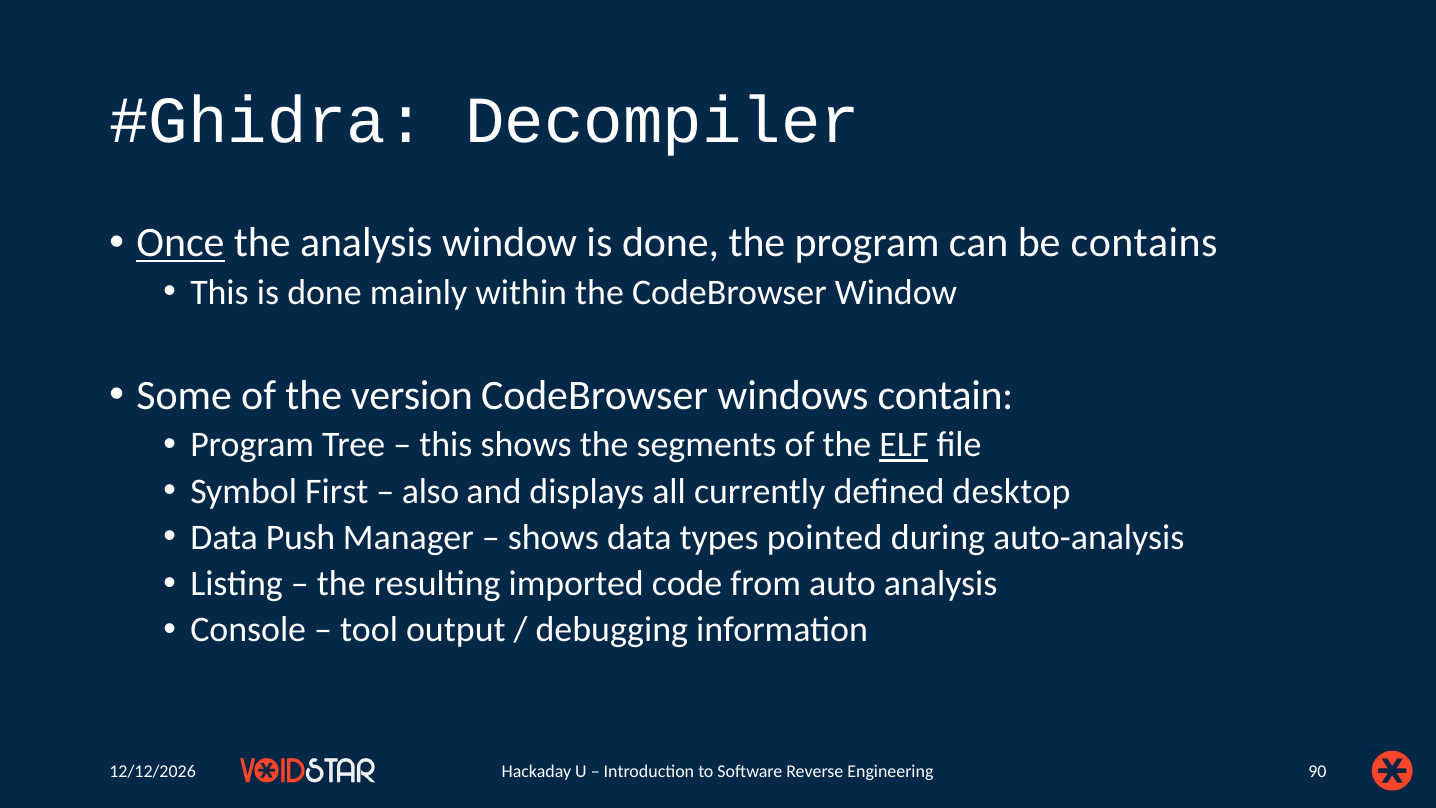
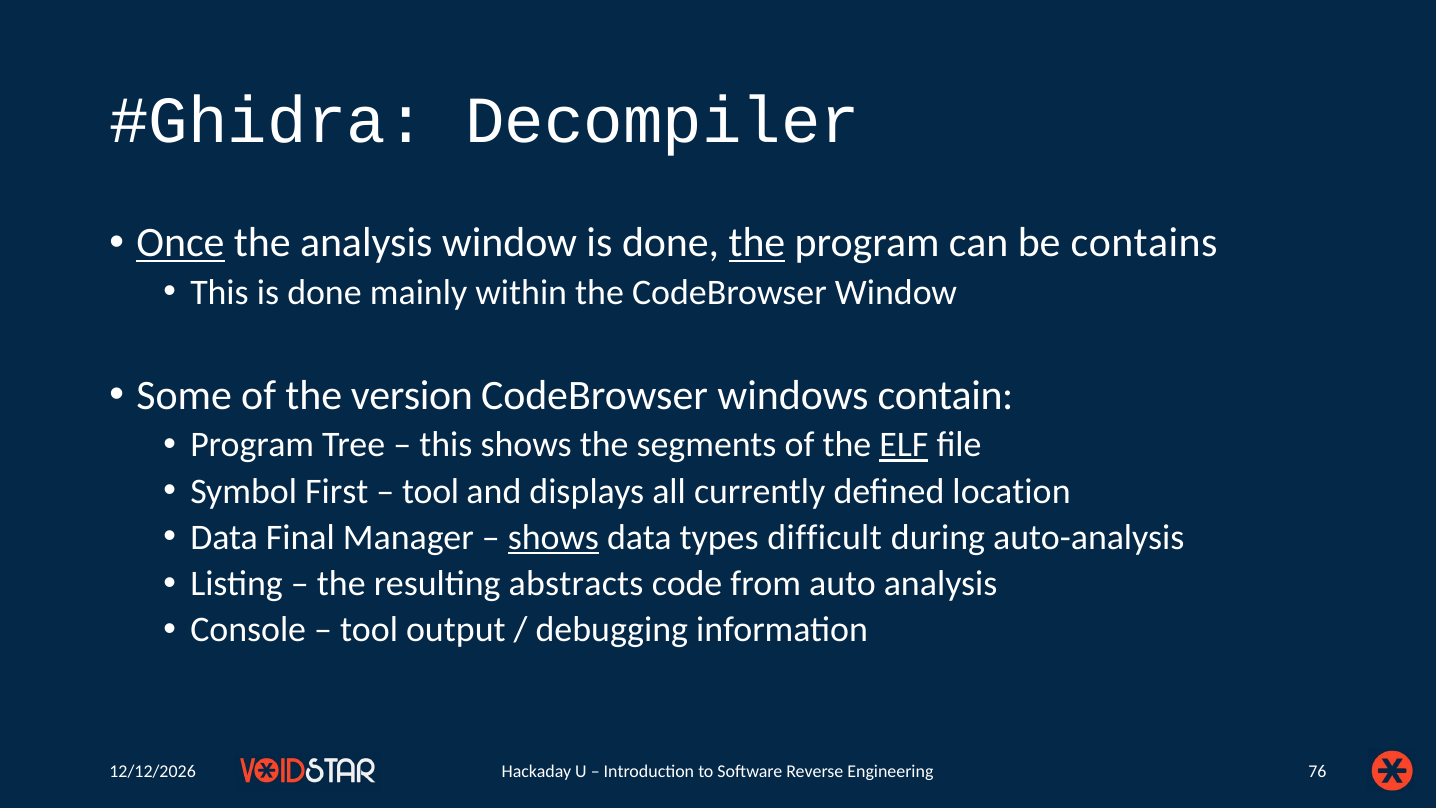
the underline: none -> present (757, 243)
also: also -> tool (431, 491)
desktop: desktop -> location (1012, 491)
Push: Push -> Final (300, 537)
shows underline: none -> present (553, 537)
pointed: pointed -> difficult (825, 537)
imported: imported -> abstracts (576, 584)
90: 90 -> 76 (1317, 771)
